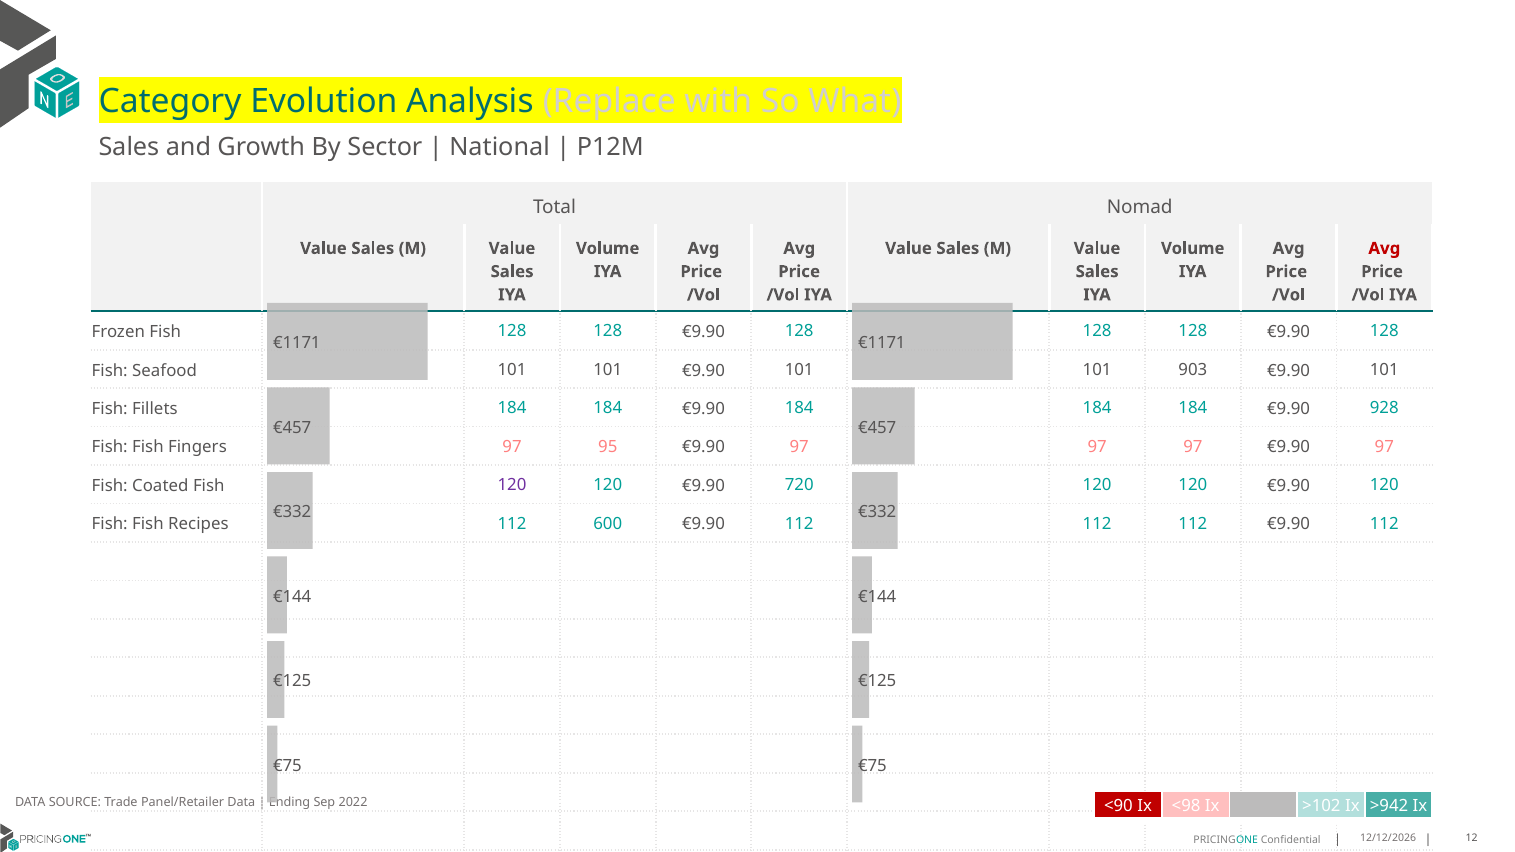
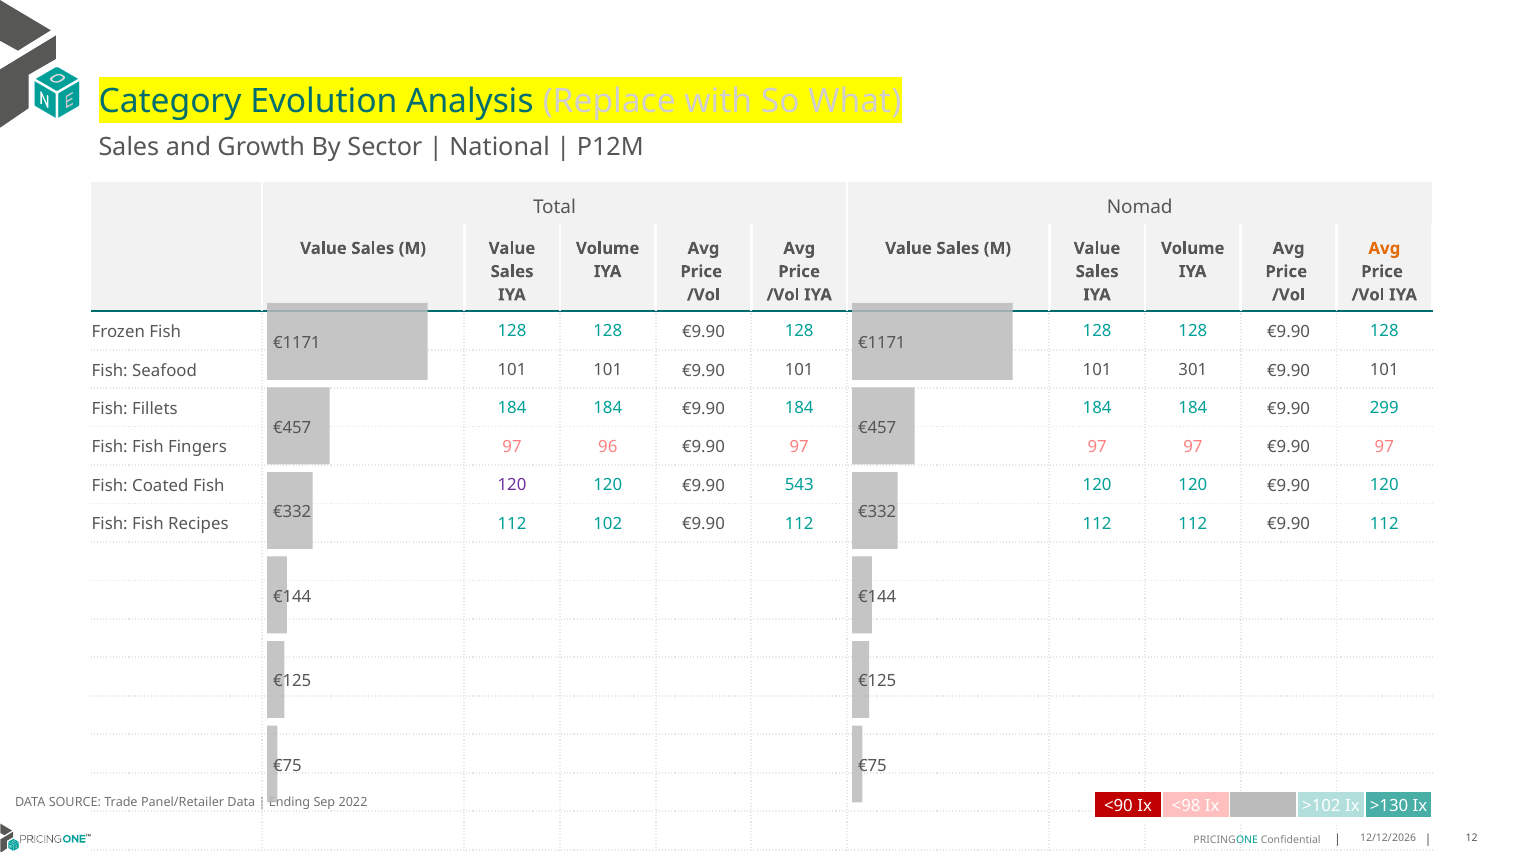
Avg colour: red -> orange (1384, 248)
903: 903 -> 301 (1193, 370)
928: 928 -> 299 (1384, 408)
95: 95 -> 96 (608, 447)
720: 720 -> 543 (799, 485)
600: 600 -> 102 (608, 524)
>942: >942 -> >130 (1389, 806)
